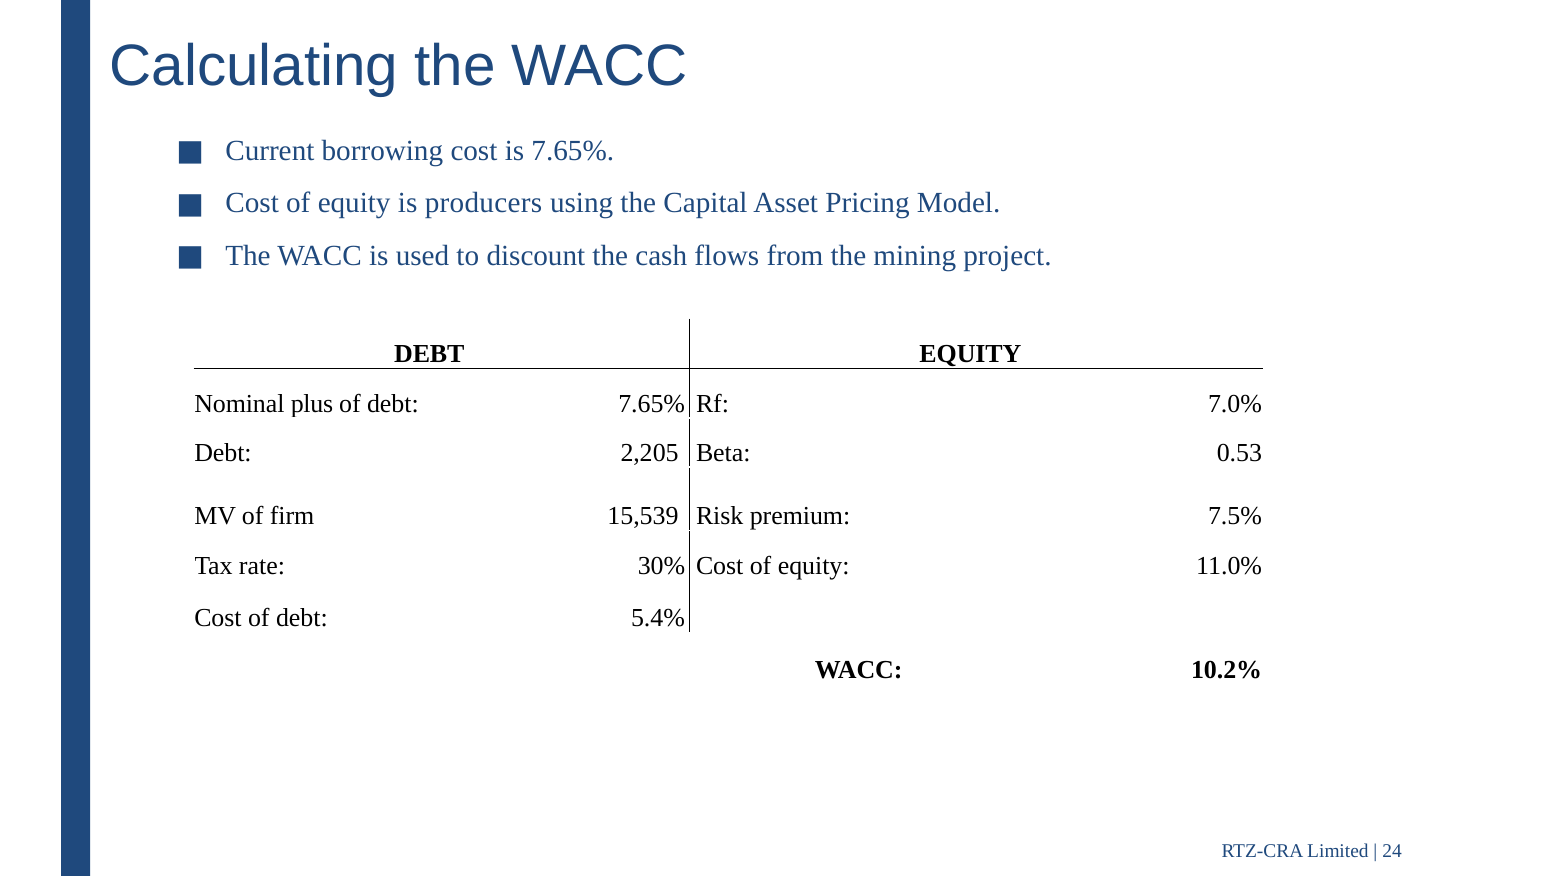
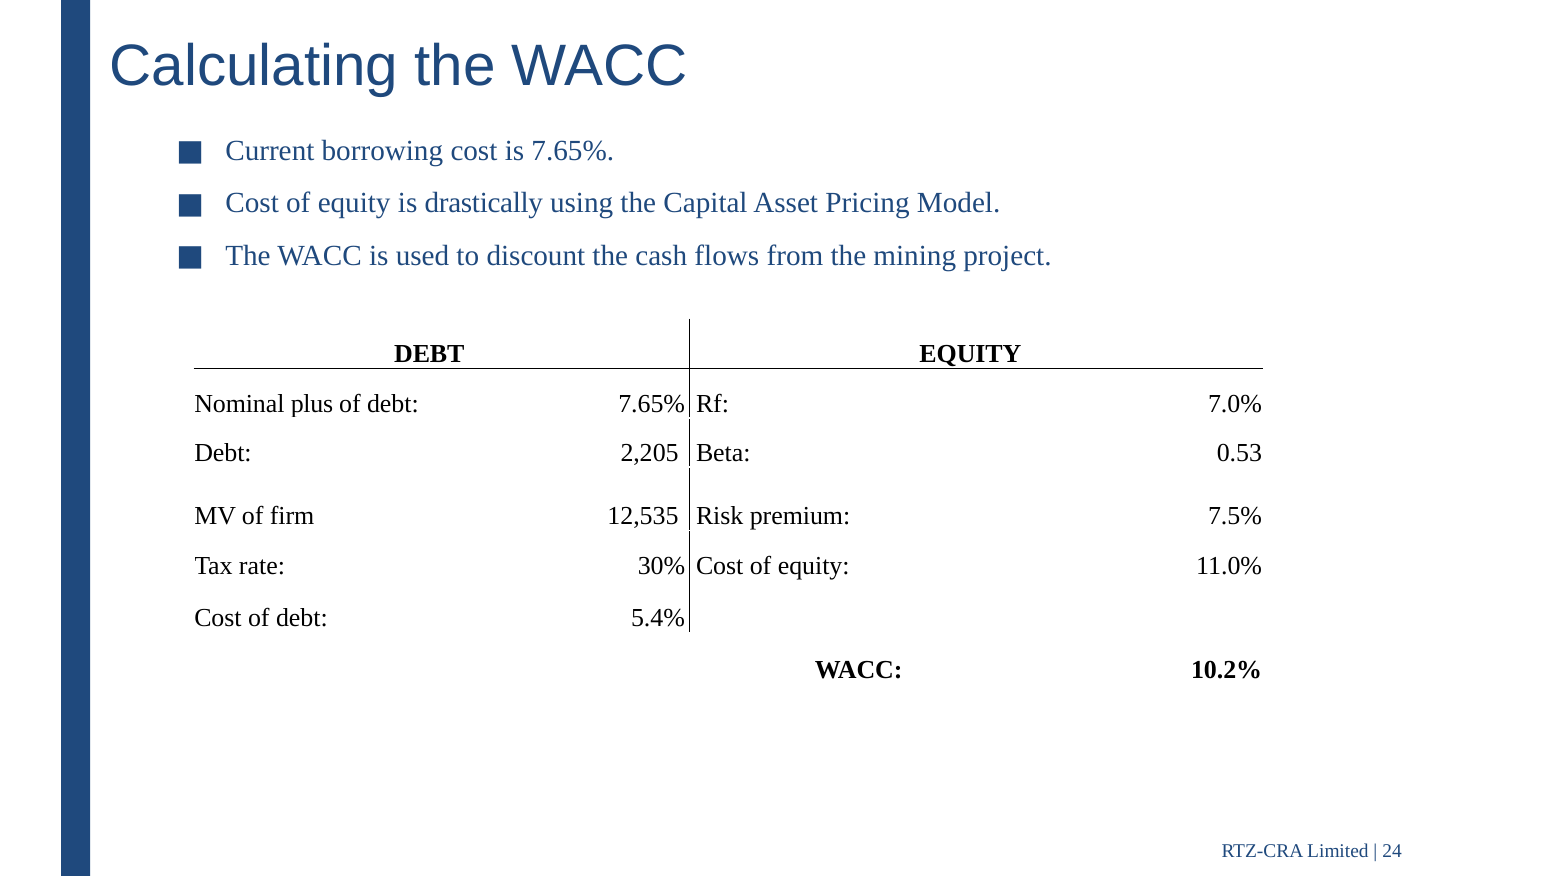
producers: producers -> drastically (484, 203)
15,539: 15,539 -> 12,535 (643, 516)
